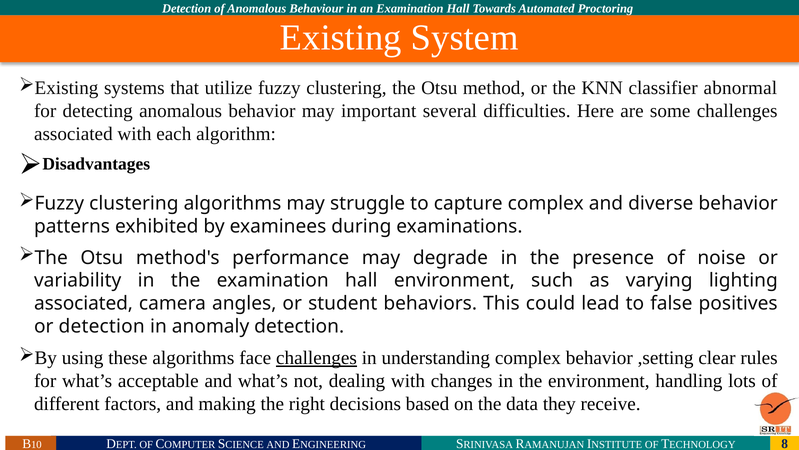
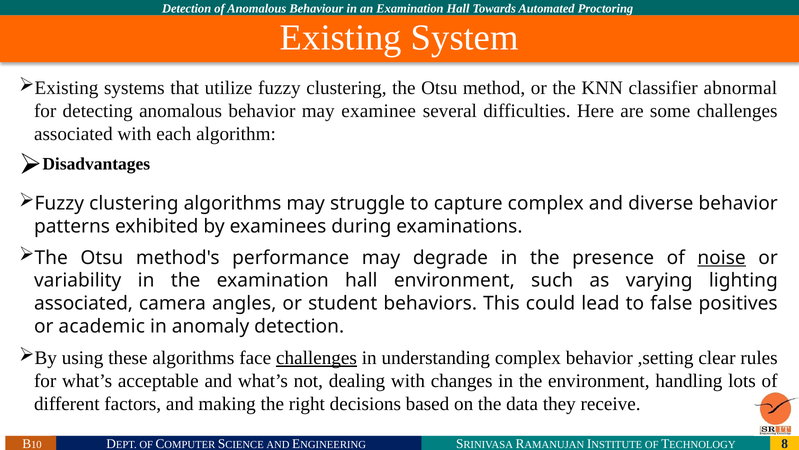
important: important -> examinee (379, 111)
noise underline: none -> present (722, 257)
or detection: detection -> academic (102, 326)
